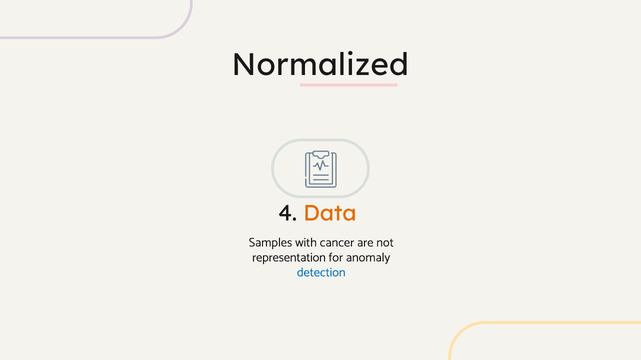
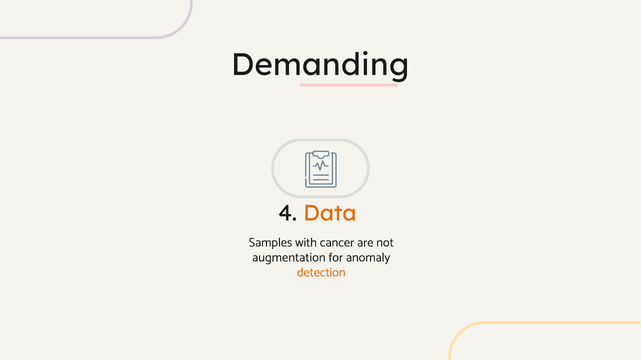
Normalized: Normalized -> Demanding (320, 65)
representation: representation -> augmentation (289, 258)
detection colour: blue -> orange (321, 273)
